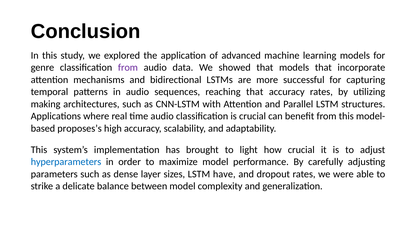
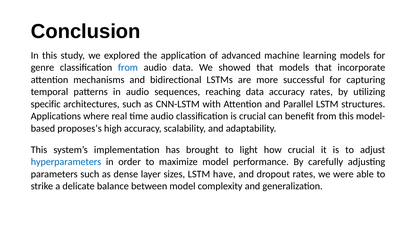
from colour: purple -> blue (128, 67)
reaching that: that -> data (255, 92)
making: making -> specific (46, 104)
